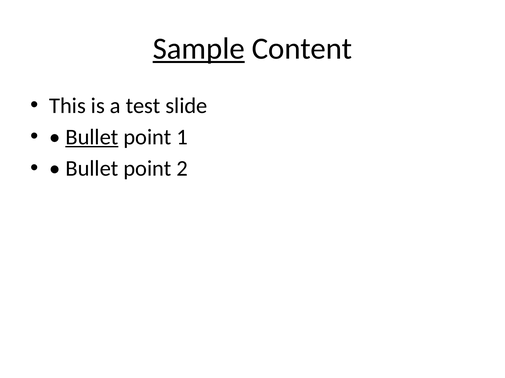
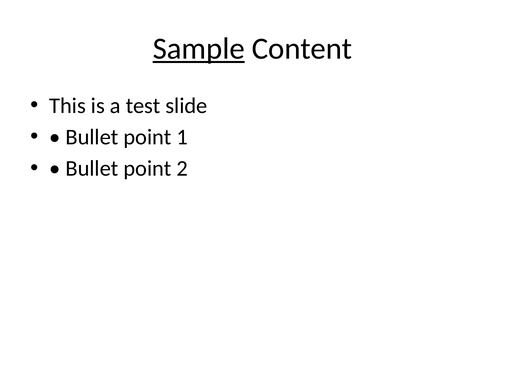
Bullet underline: present -> none (92, 137)
